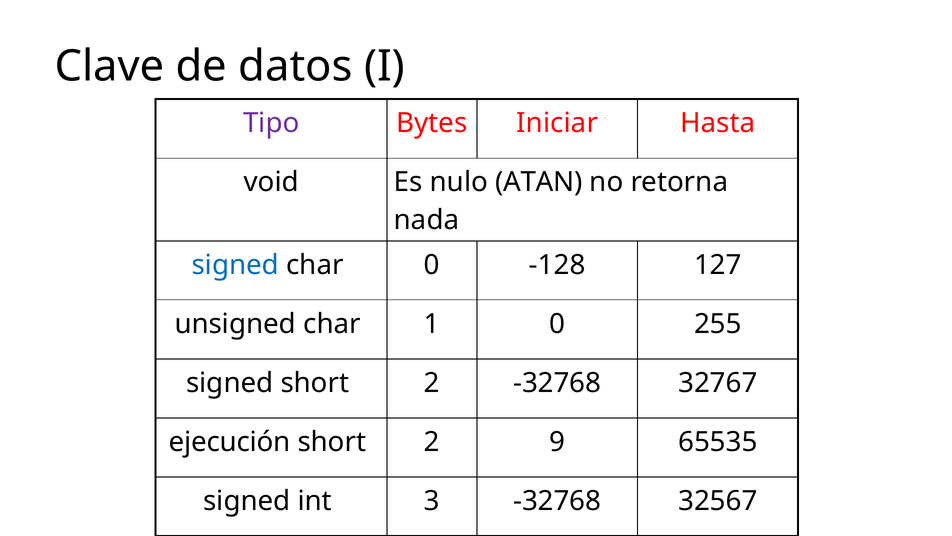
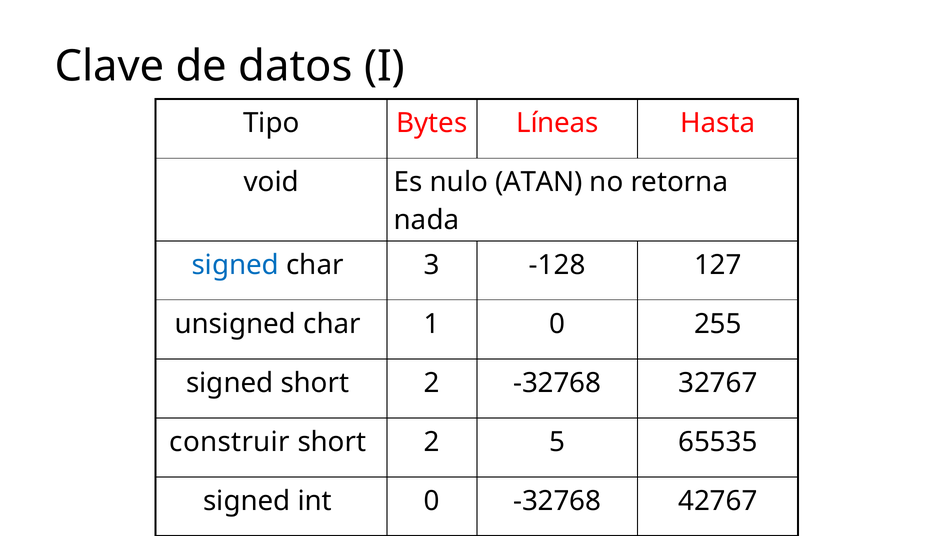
Tipo colour: purple -> black (271, 123)
Iniciar: Iniciar -> Líneas (557, 123)
char 0: 0 -> 3 (432, 265)
ejecución: ejecución -> construir (230, 442)
9: 9 -> 5 (557, 442)
int 3: 3 -> 0 (432, 500)
32567: 32567 -> 42767 (718, 500)
